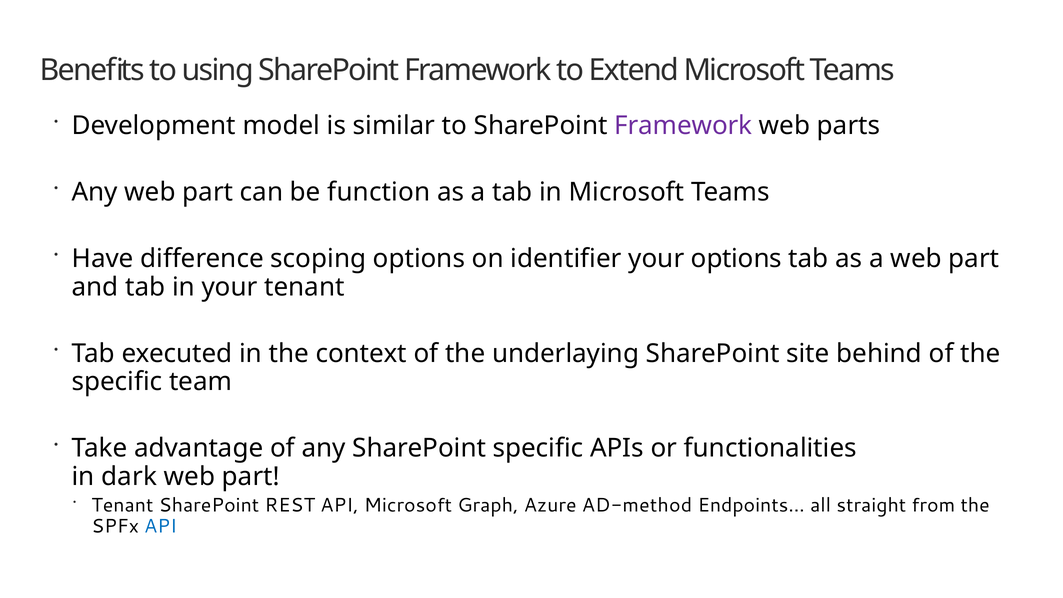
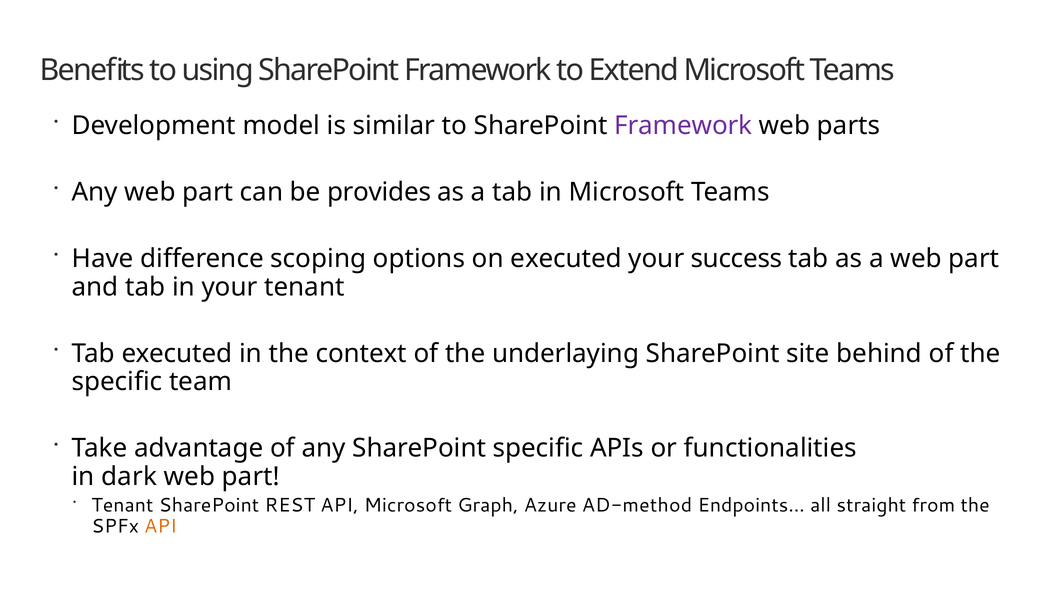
function: function -> provides (379, 192)
on identifier: identifier -> executed (566, 259)
your options: options -> success (736, 259)
API colour: blue -> orange (161, 526)
